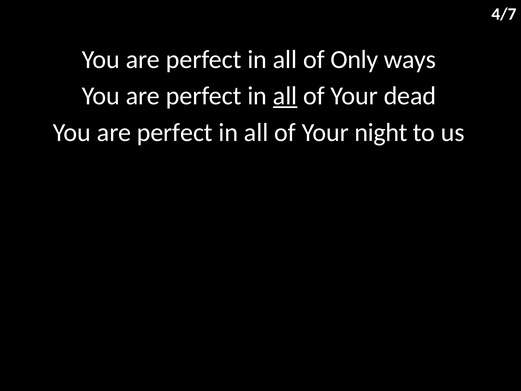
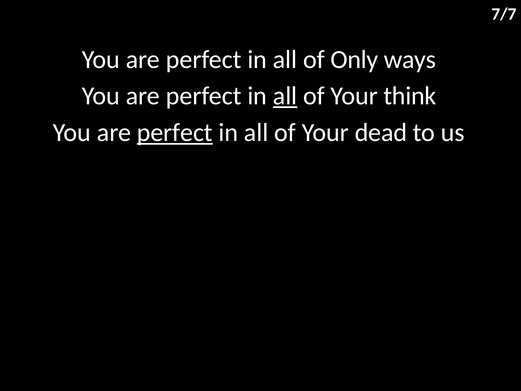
4/7: 4/7 -> 7/7 (504, 14)
dead: dead -> think (410, 96)
perfect underline: none -> present (175, 132)
night: night -> dead (381, 132)
